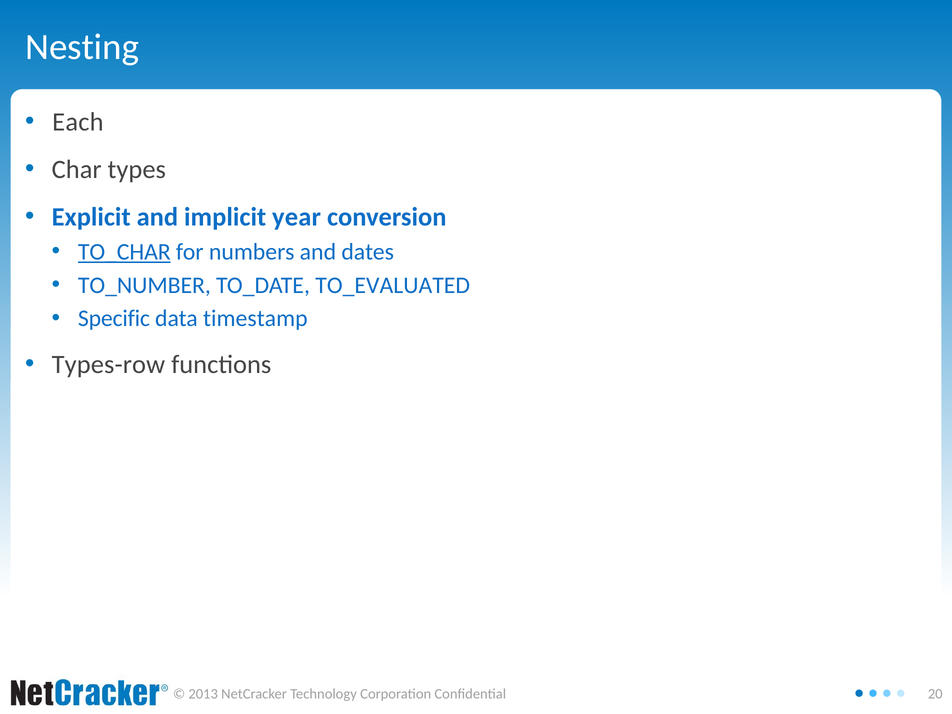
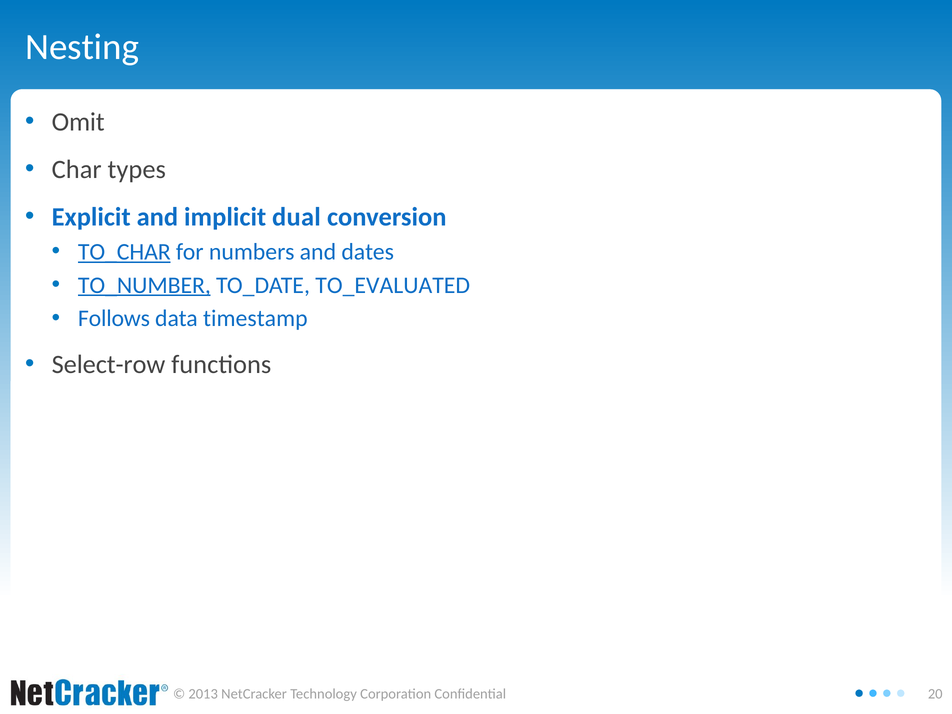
Each: Each -> Omit (78, 122)
year: year -> dual (296, 217)
TO_NUMBER underline: none -> present (144, 285)
Specific: Specific -> Follows (114, 318)
Types-row: Types-row -> Select-row (109, 365)
